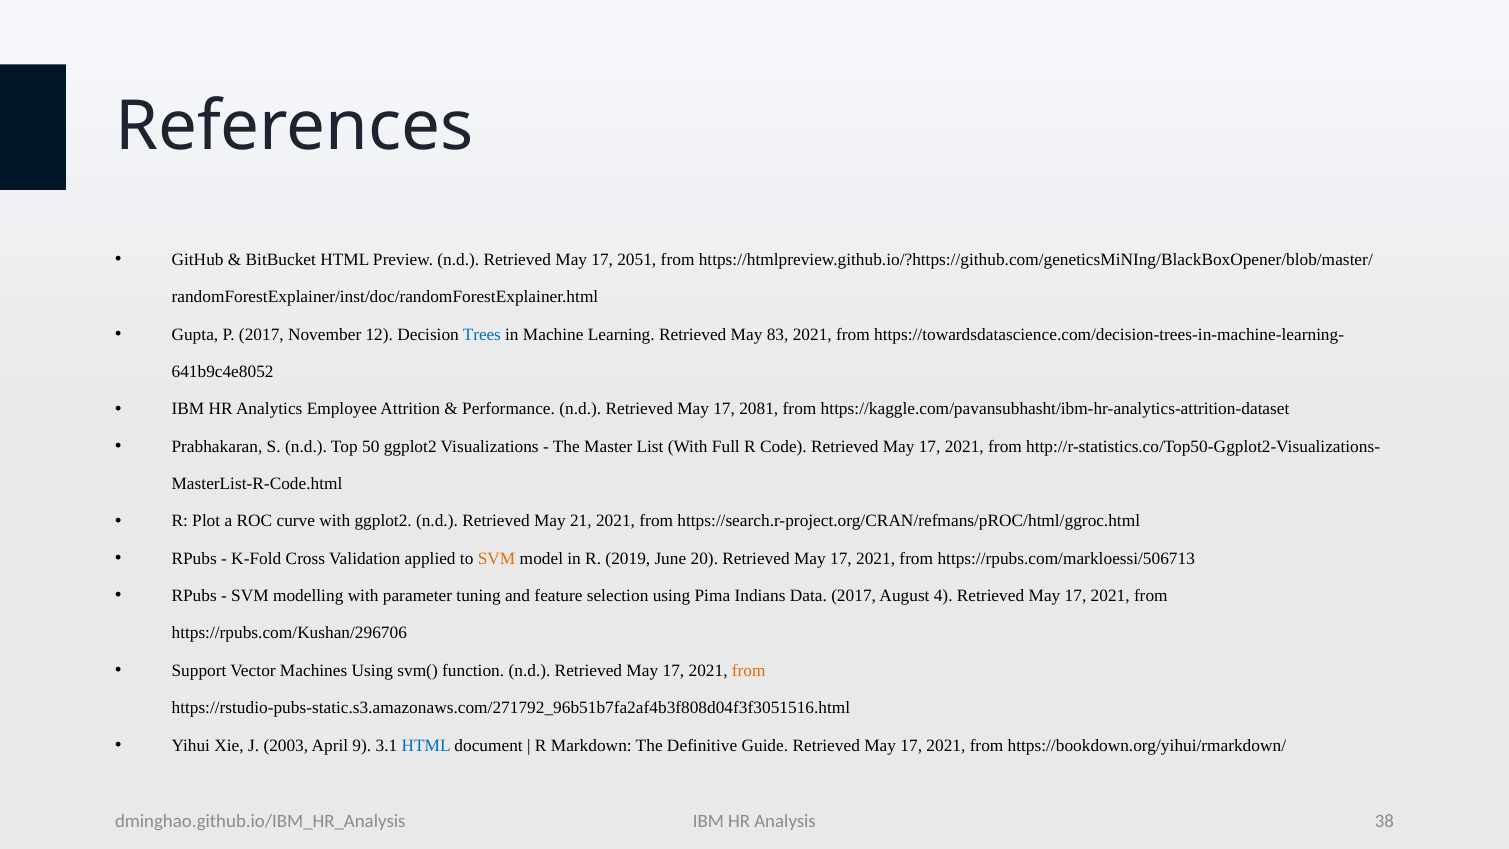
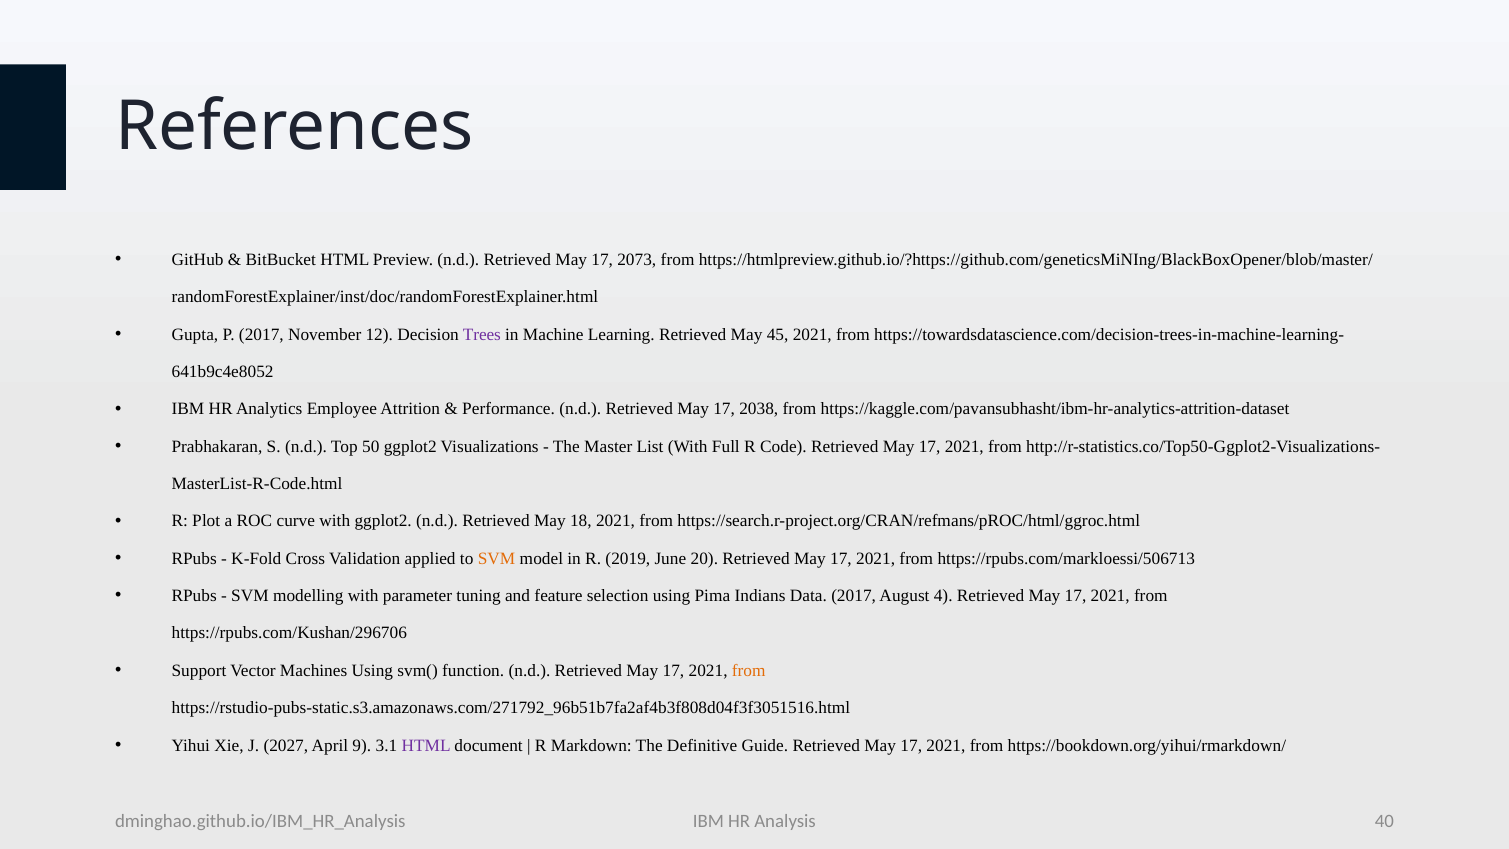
2051: 2051 -> 2073 (637, 260)
Trees colour: blue -> purple (482, 334)
83: 83 -> 45 (778, 334)
2081: 2081 -> 2038 (759, 409)
21: 21 -> 18 (581, 521)
2003: 2003 -> 2027 (286, 745)
HTML colour: blue -> purple (426, 745)
38: 38 -> 40 (1384, 821)
